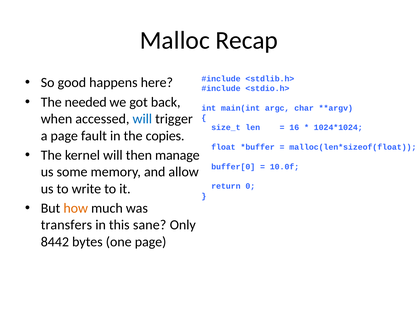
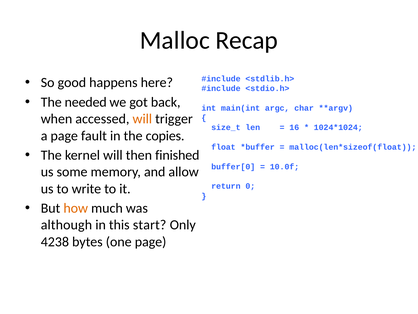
will colour: blue -> orange (142, 119)
manage: manage -> finished (177, 155)
transfers: transfers -> although (66, 225)
sane: sane -> start (150, 225)
8442: 8442 -> 4238 (55, 241)
